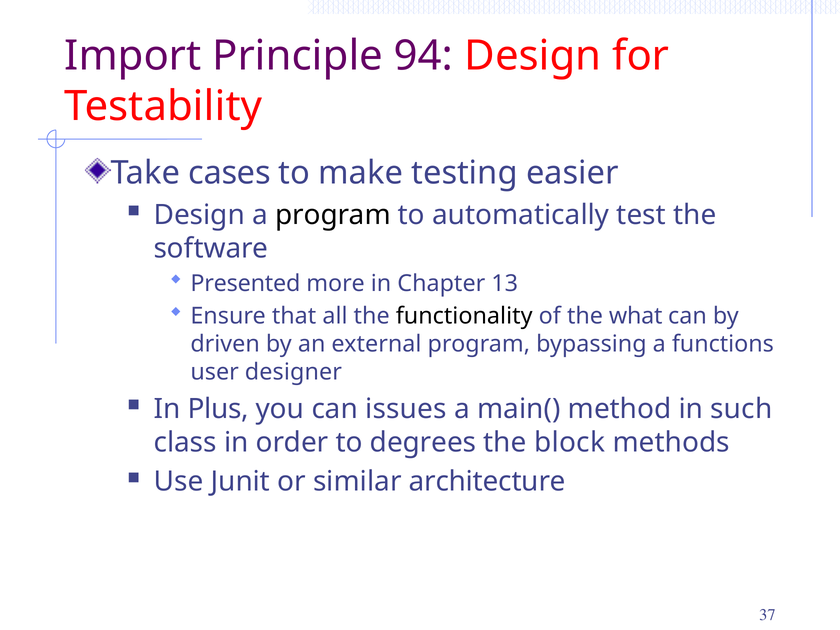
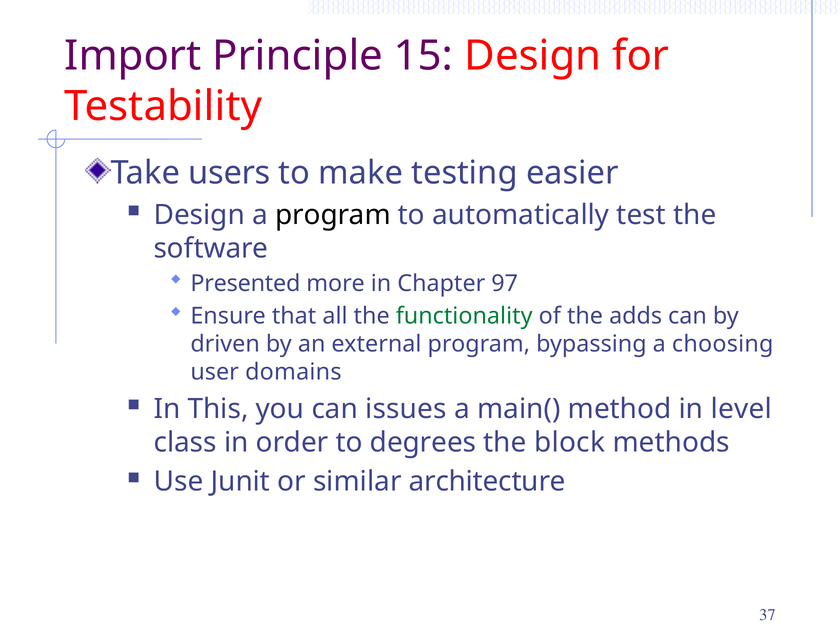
94: 94 -> 15 (424, 56)
cases: cases -> users (229, 173)
13: 13 -> 97 (505, 284)
functionality colour: black -> green (464, 316)
what: what -> adds (636, 316)
functions: functions -> choosing (723, 344)
designer: designer -> domains (293, 372)
Plus: Plus -> This (218, 409)
such: such -> level (741, 409)
